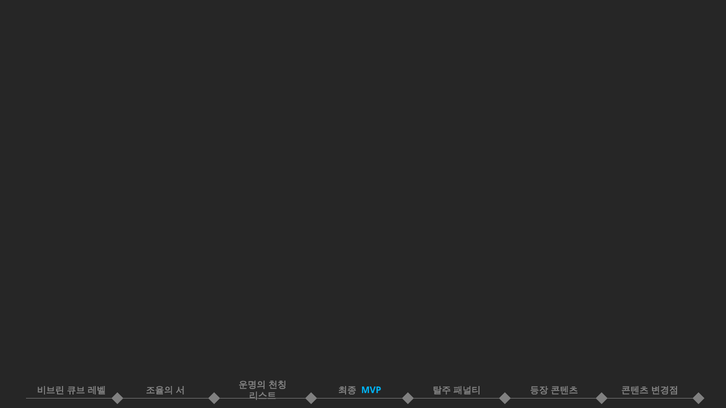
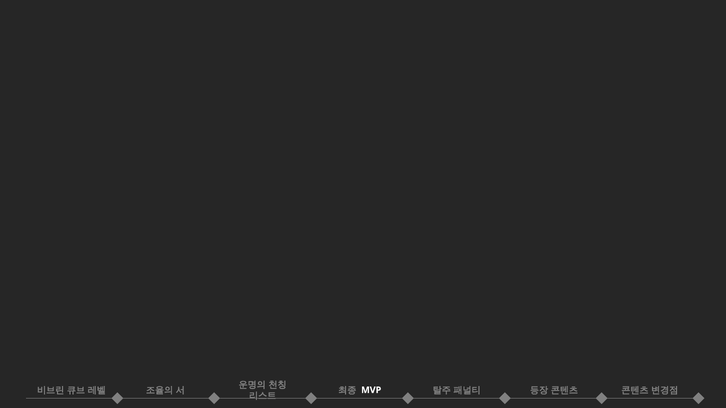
MVP colour: light blue -> white (371, 390)
